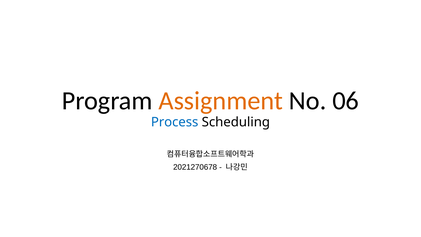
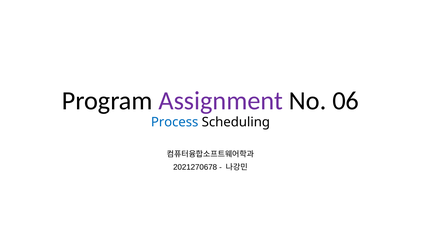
Assignment colour: orange -> purple (221, 101)
